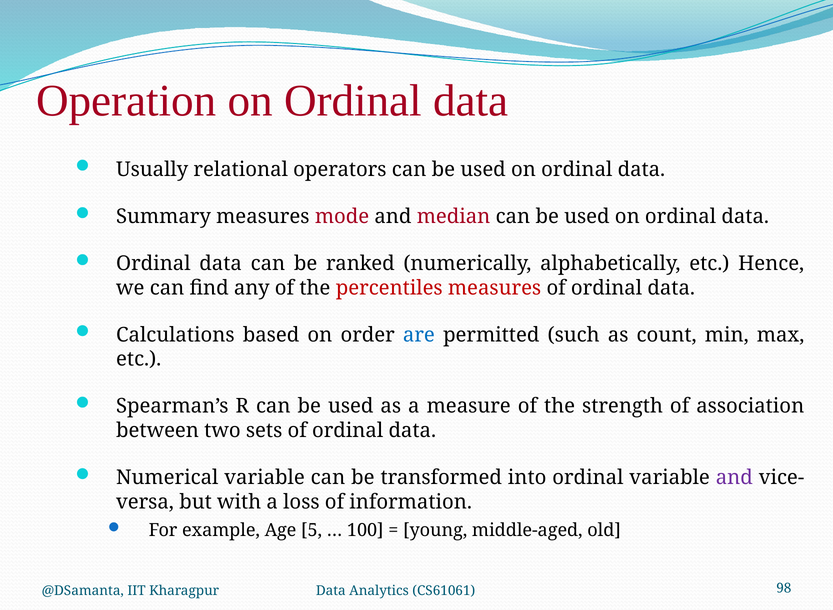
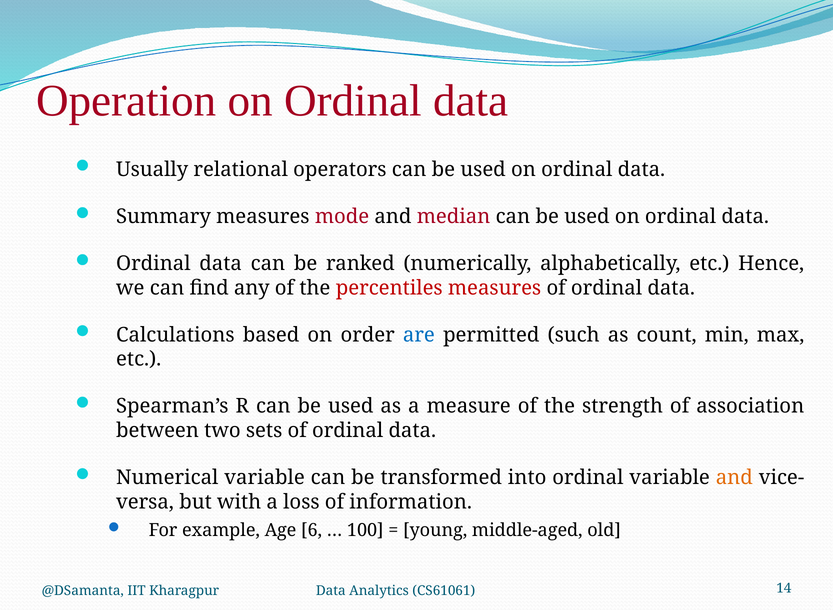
and colour: purple -> orange (734, 478)
5: 5 -> 6 (312, 531)
98: 98 -> 14 (784, 589)
